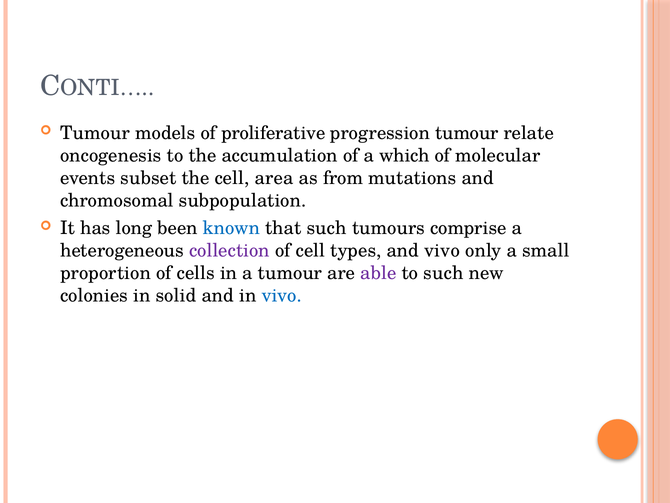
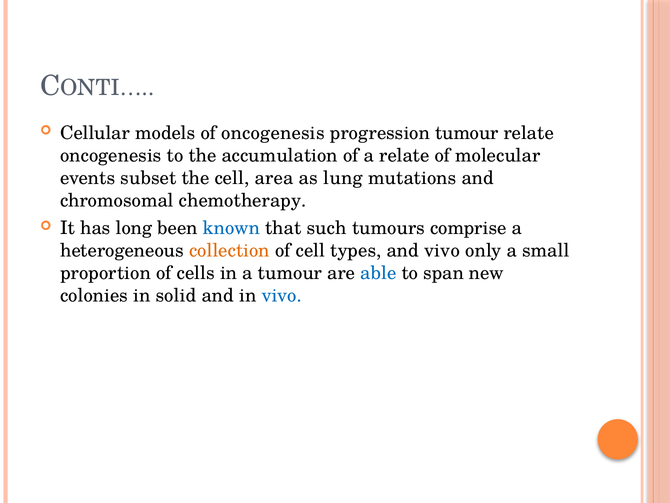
Tumour: Tumour -> Cellular (95, 133)
of proliferative: proliferative -> oncogenesis (273, 133)
a which: which -> relate (404, 155)
from: from -> lung (343, 178)
subpopulation: subpopulation -> chemotherapy (243, 200)
collection colour: purple -> orange (229, 250)
able colour: purple -> blue (378, 273)
to such: such -> span (444, 273)
